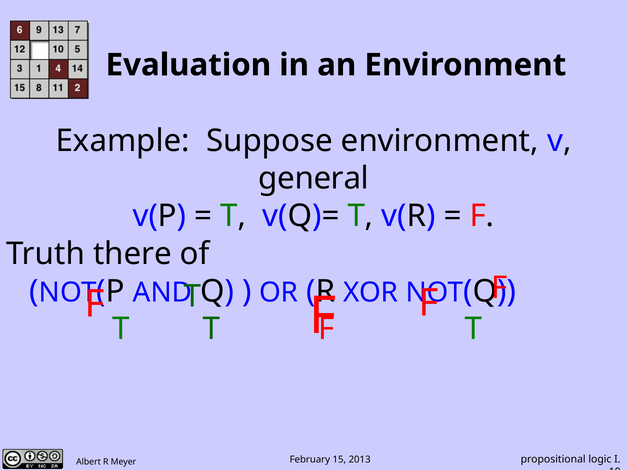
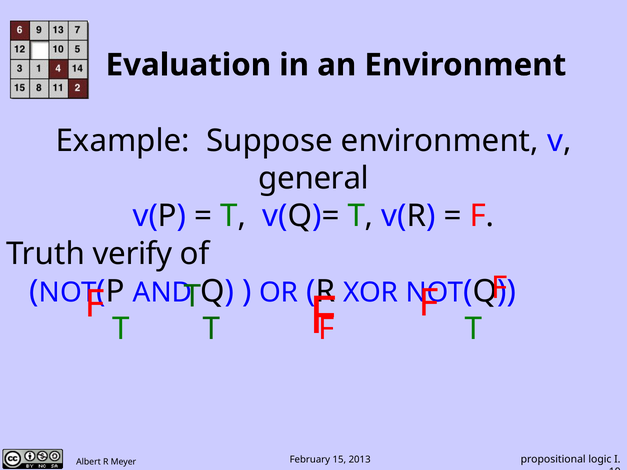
there: there -> verify (133, 254)
